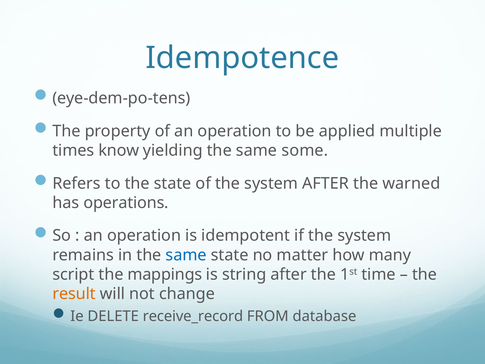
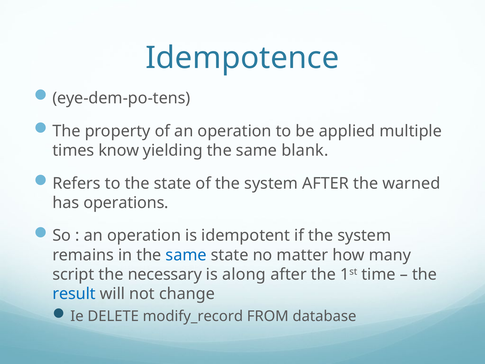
some: some -> blank (305, 150)
mappings: mappings -> necessary (165, 274)
string: string -> along (244, 274)
result colour: orange -> blue (74, 294)
receive_record: receive_record -> modify_record (193, 316)
